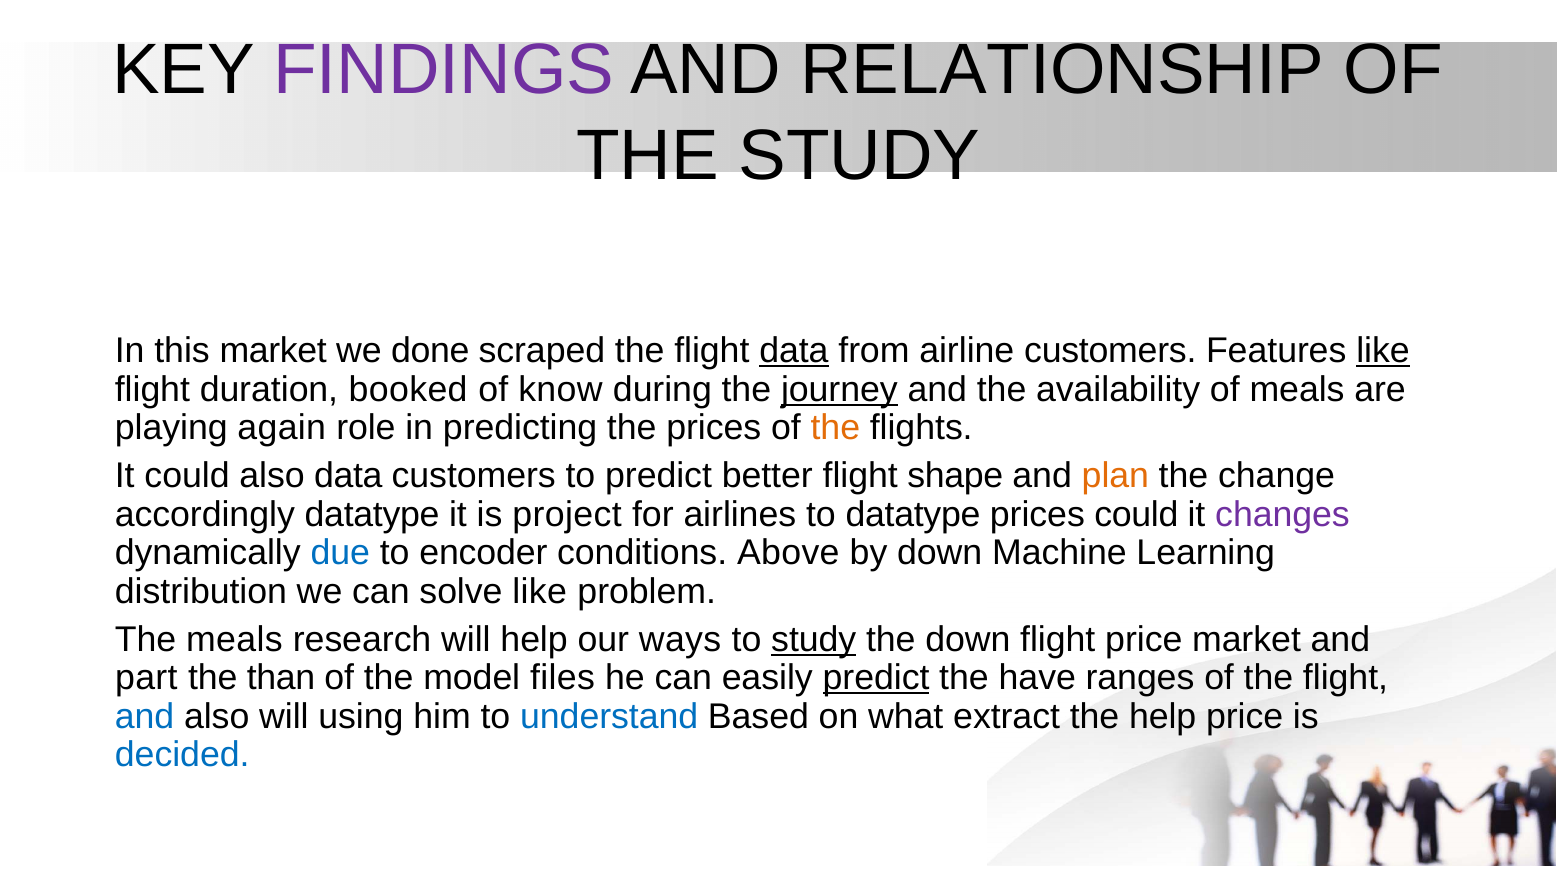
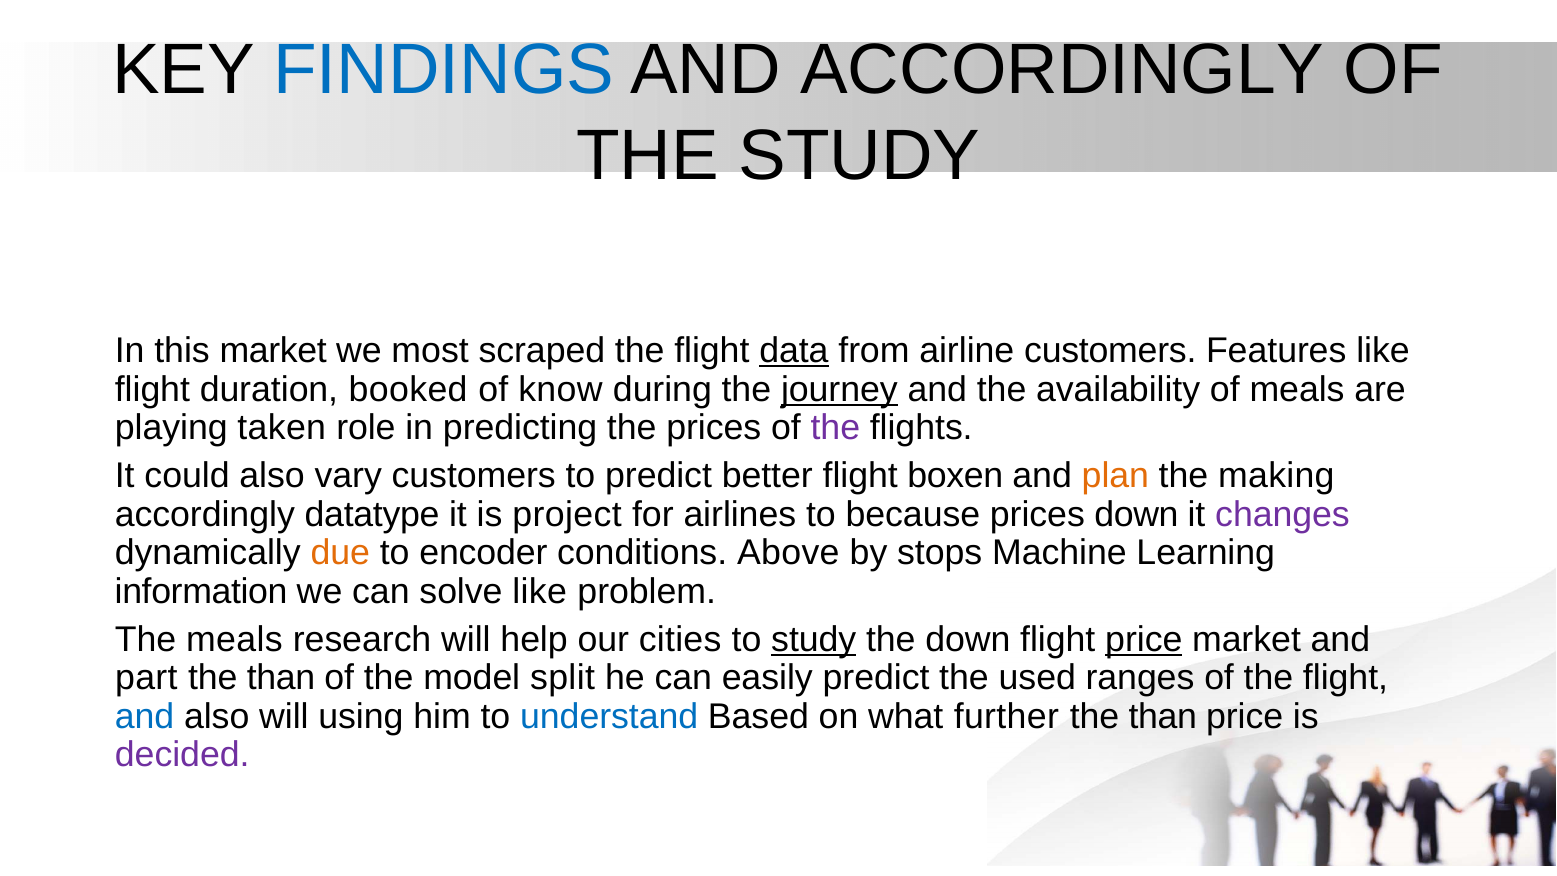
FINDINGS colour: purple -> blue (444, 70)
AND RELATIONSHIP: RELATIONSHIP -> ACCORDINGLY (1062, 70)
done: done -> most (430, 351)
like underline: present -> none (1383, 351)
again: again -> taken (282, 428)
the colour: orange -> purple (835, 428)
also data: data -> vary (348, 476)
shape: shape -> boxen (955, 476)
change: change -> making (1276, 476)
to datatype: datatype -> because (913, 514)
prices could: could -> down (1136, 514)
due colour: blue -> orange (340, 553)
by down: down -> stops (940, 553)
distribution: distribution -> information (201, 591)
ways: ways -> cities (680, 639)
price underline: none -> present (1144, 639)
files: files -> split (563, 678)
predict underline: present -> none (876, 678)
have: have -> used (1037, 678)
extract: extract -> further (1006, 716)
help: help -> than (1163, 716)
decided colour: blue -> purple (182, 755)
